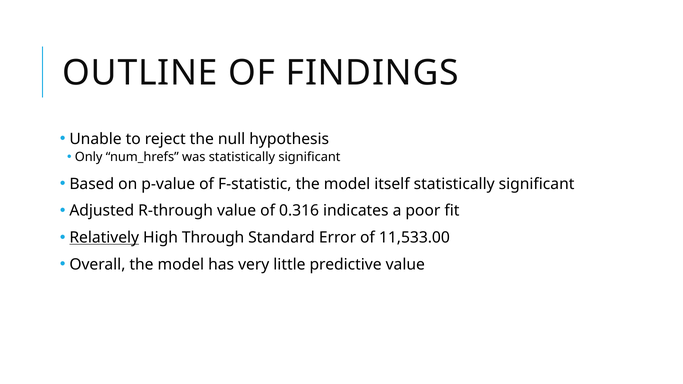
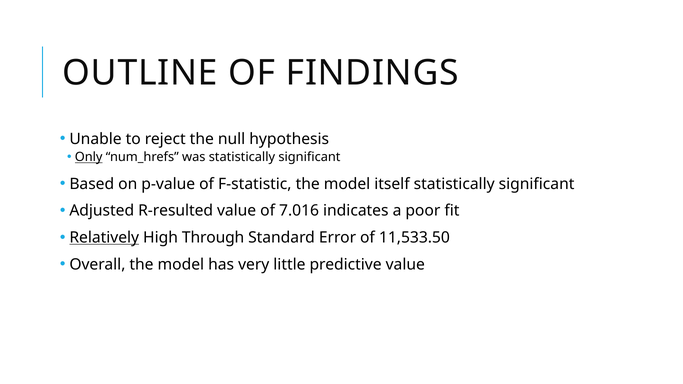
Only underline: none -> present (89, 157)
R-through: R-through -> R-resulted (176, 211)
0.316: 0.316 -> 7.016 (299, 211)
11,533.00: 11,533.00 -> 11,533.50 (414, 238)
